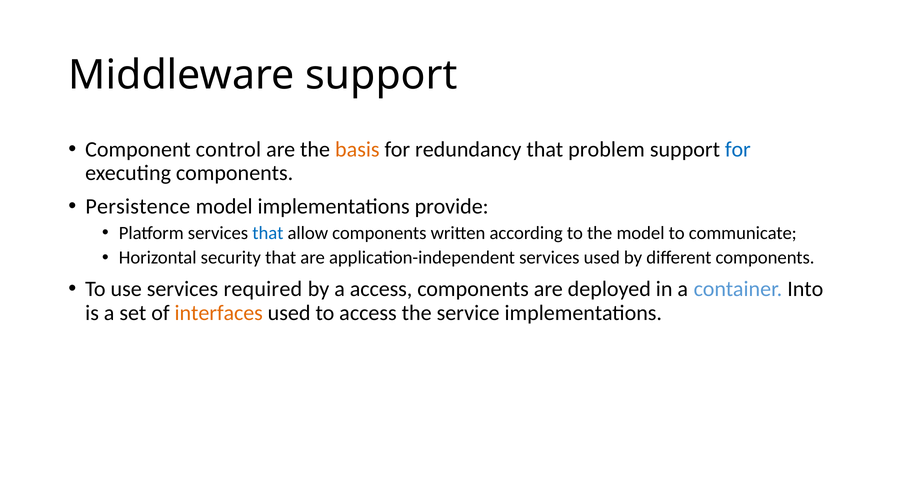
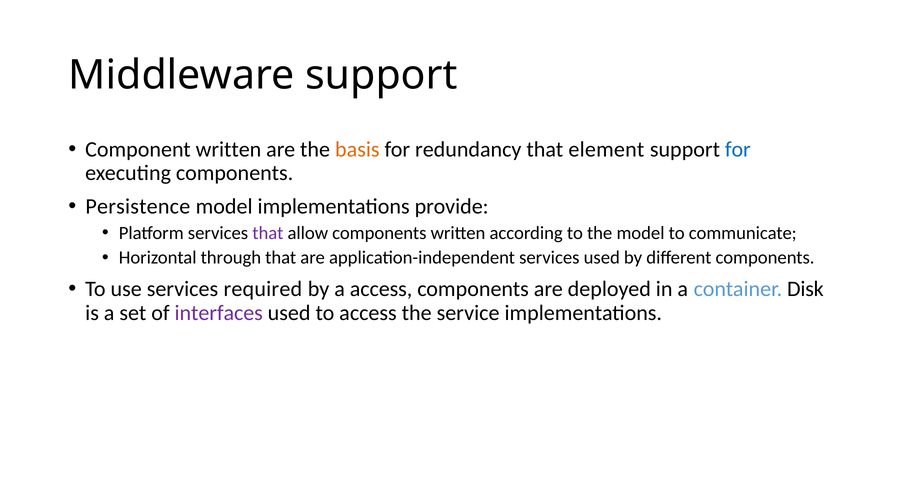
Component control: control -> written (229, 149)
problem: problem -> element (606, 149)
that colour: blue -> purple (268, 233)
security: security -> through (231, 258)
Into: Into -> Disk (805, 289)
interfaces colour: orange -> purple (219, 313)
